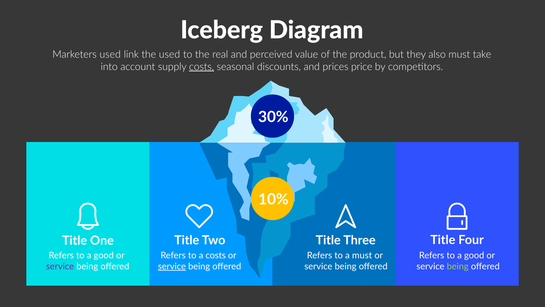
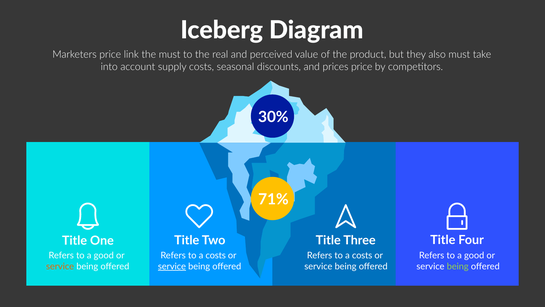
Marketers used: used -> price (110, 54)
the used: used -> must (170, 54)
costs underline: present -> none (202, 67)
10%: 10% -> 71% (273, 199)
must: must -> costs (362, 255)
service colour: purple -> orange (60, 266)
